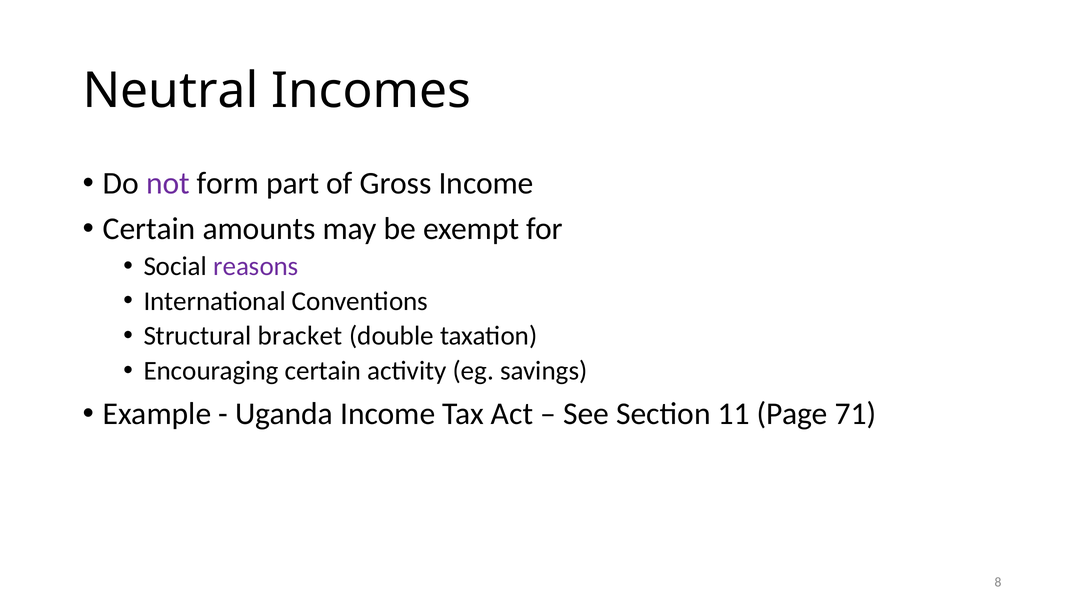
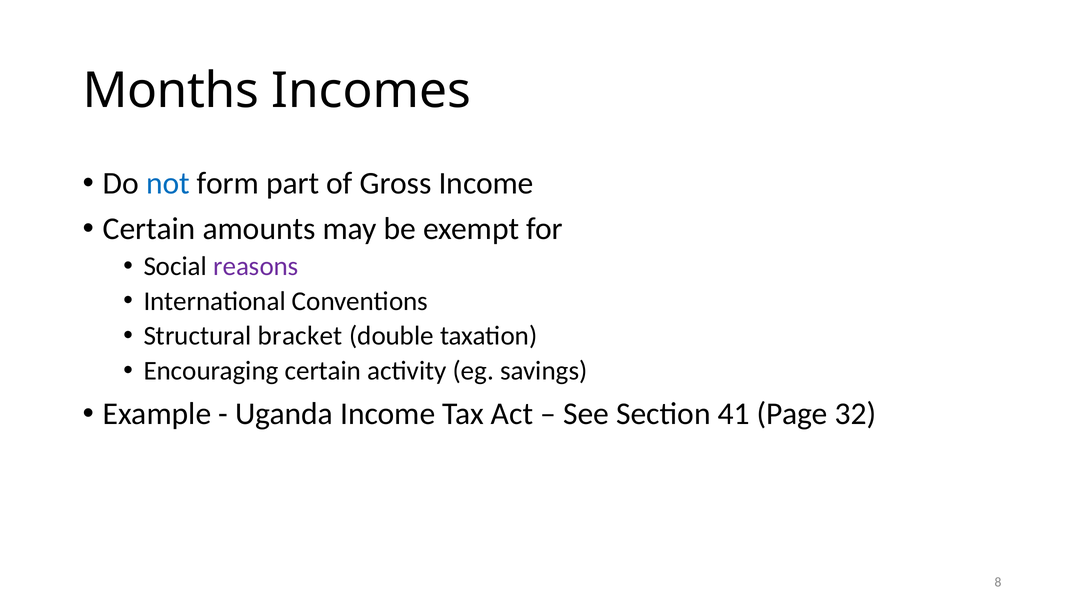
Neutral: Neutral -> Months (171, 91)
not colour: purple -> blue (168, 183)
11: 11 -> 41 (734, 414)
71: 71 -> 32 (855, 414)
